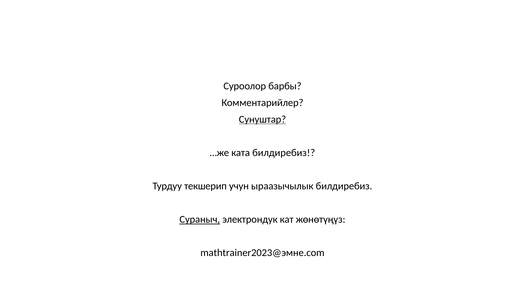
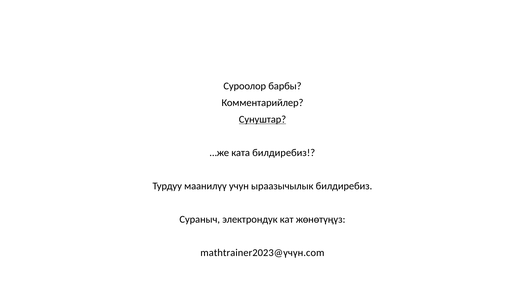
текшерип: текшерип -> маанилүү (205, 186)
Сураныч underline: present -> none (200, 220)
mathtrainer2023@эмне.com: mathtrainer2023@эмне.com -> mathtrainer2023@үчүн.com (262, 253)
